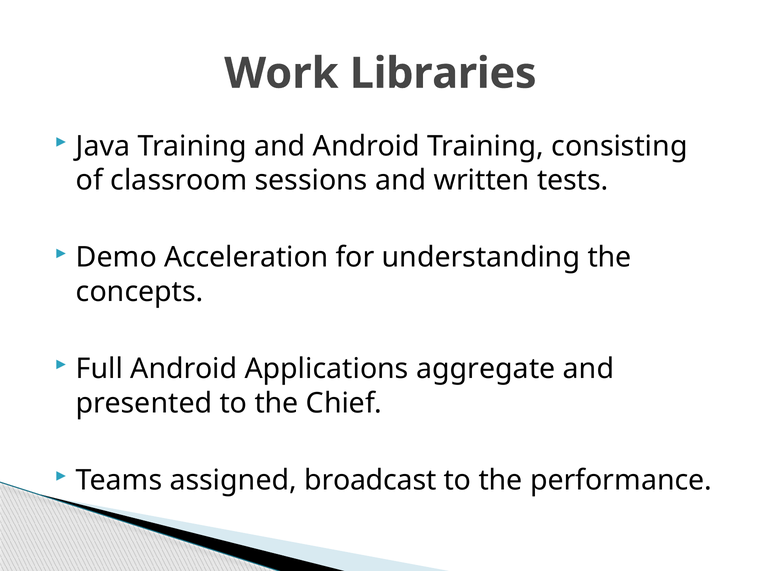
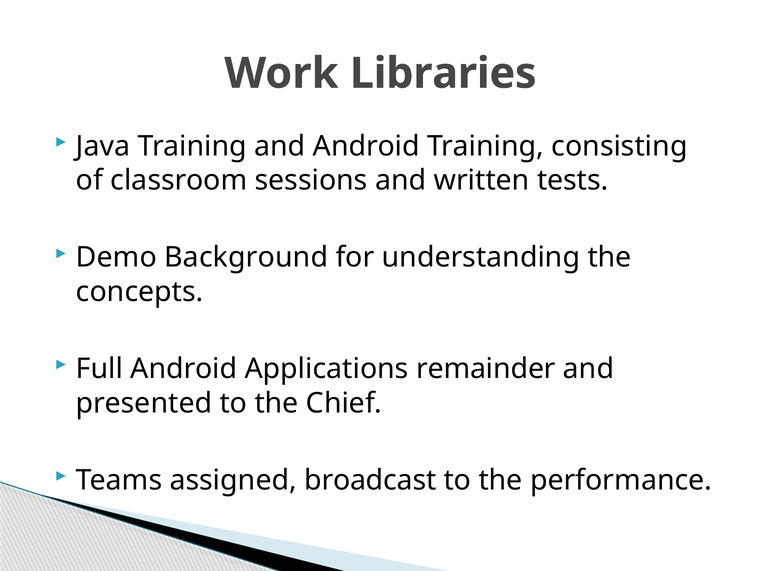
Acceleration: Acceleration -> Background (246, 257)
aggregate: aggregate -> remainder (486, 369)
